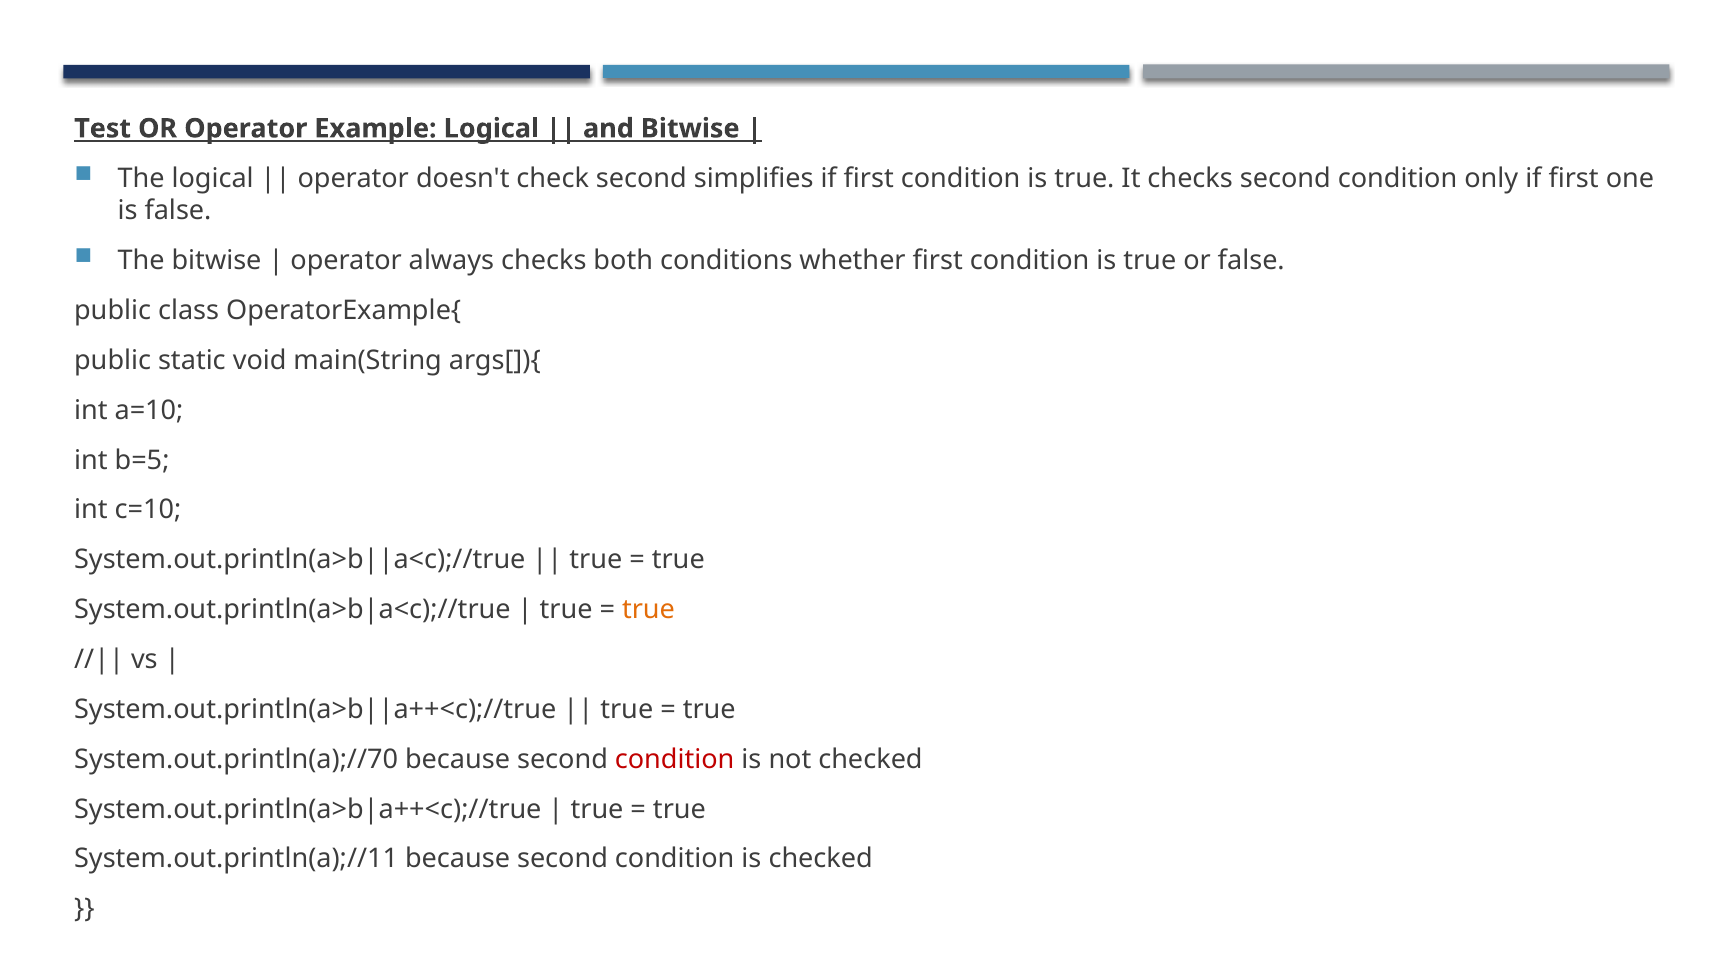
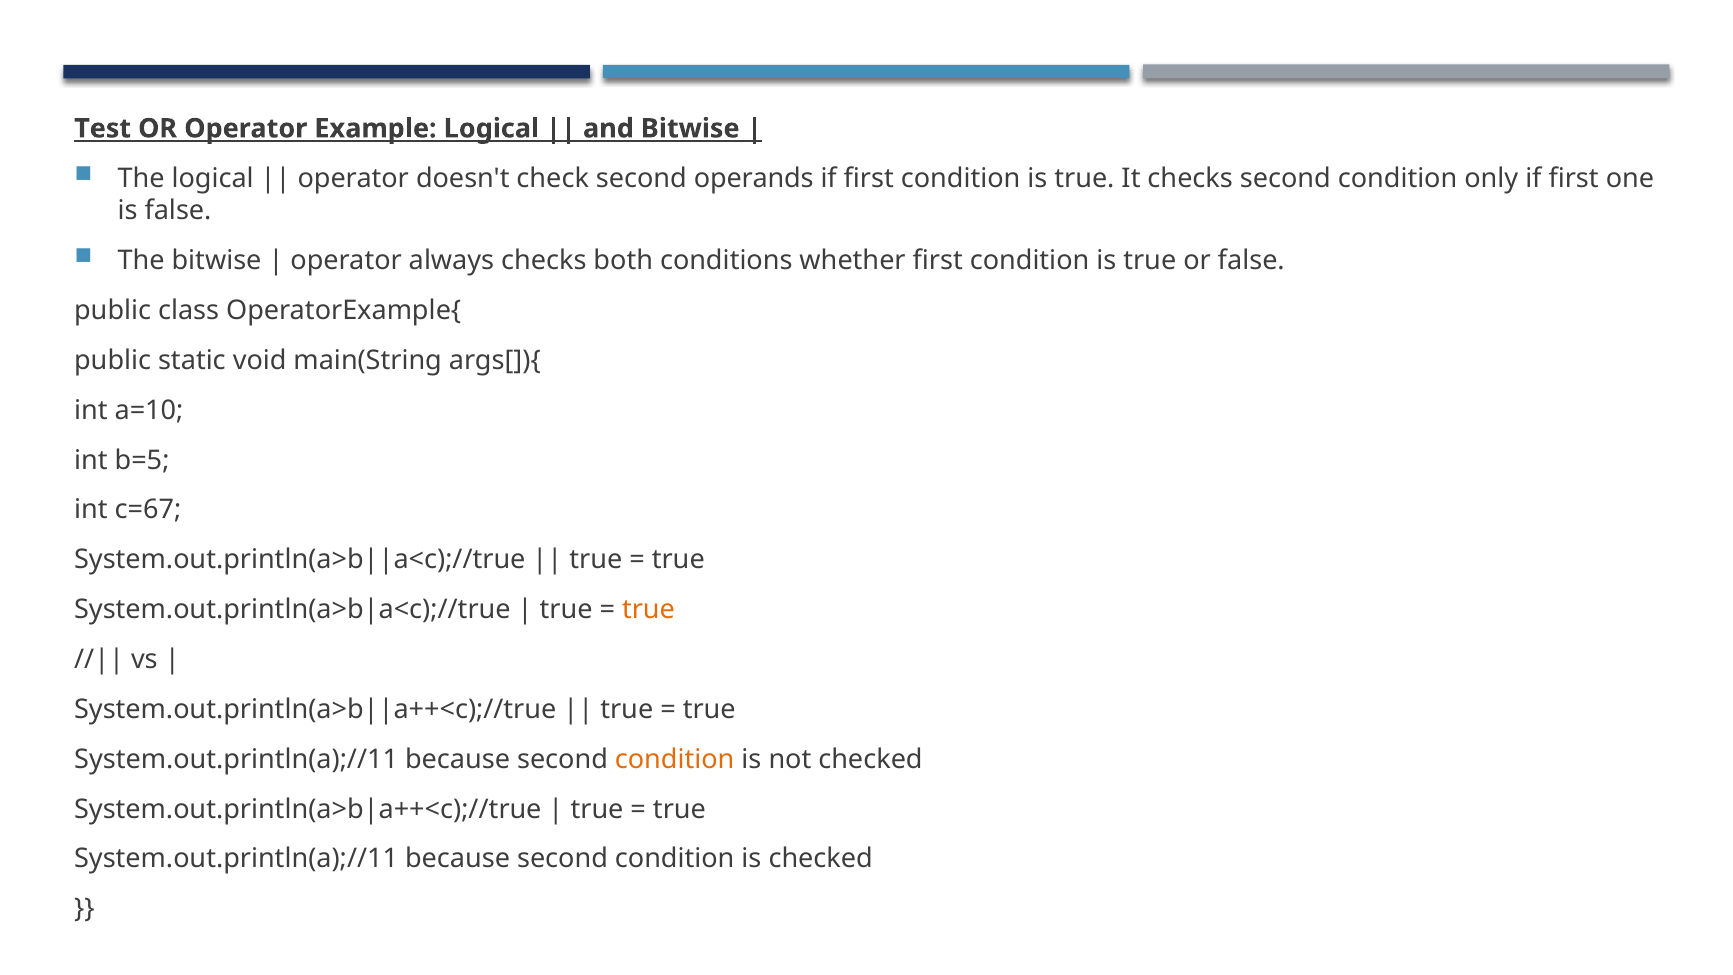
simplifies: simplifies -> operands (754, 178)
c=10: c=10 -> c=67 (148, 510)
System.out.println(a);//70: System.out.println(a);//70 -> System.out.println(a);//11 (236, 759)
condition colour: red -> orange (675, 759)
